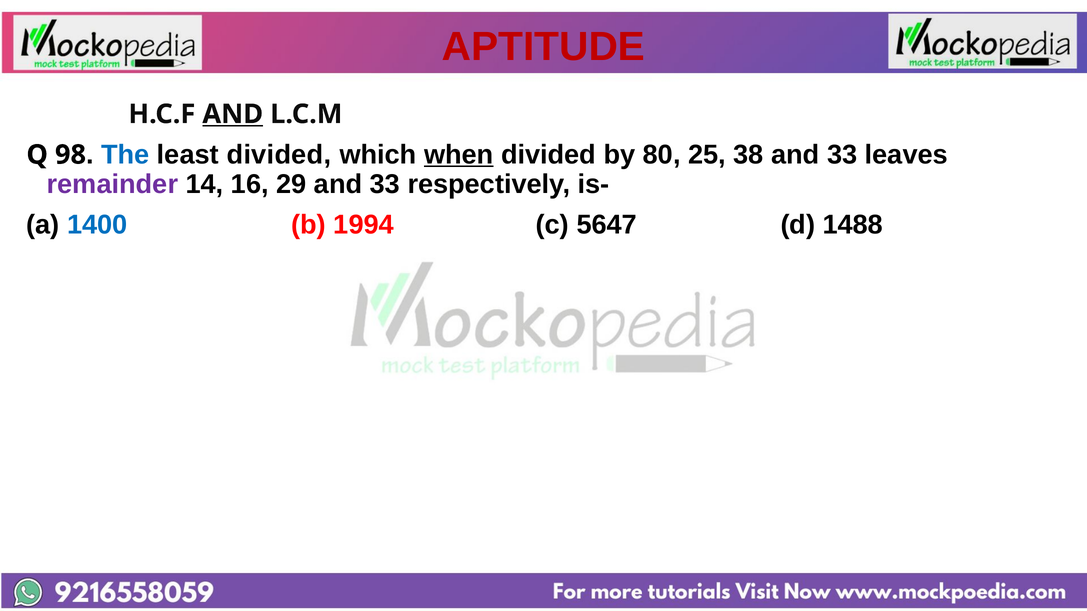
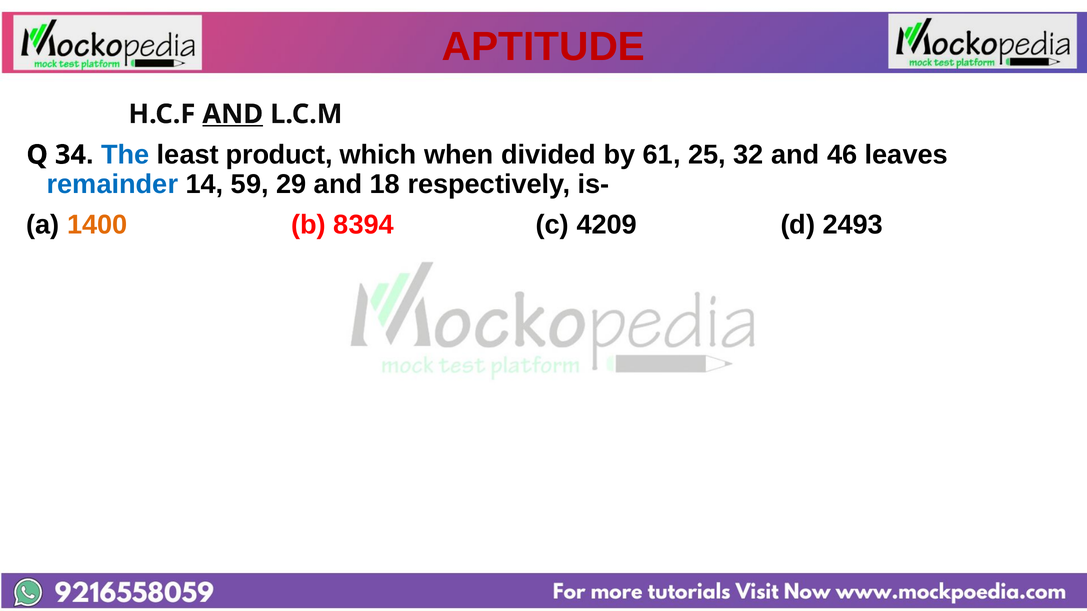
98: 98 -> 34 (70, 155)
least divided: divided -> product (279, 155)
when underline: present -> none (459, 155)
80: 80 -> 61 (662, 155)
38: 38 -> 32 (748, 155)
33: 33 -> 46 (842, 155)
remainder colour: purple -> blue (112, 184)
16: 16 -> 59 (250, 184)
29 and 33: 33 -> 18 (385, 184)
1400 colour: blue -> orange (97, 225)
1994: 1994 -> 8394 (364, 225)
5647: 5647 -> 4209 (607, 225)
1488: 1488 -> 2493 (853, 225)
